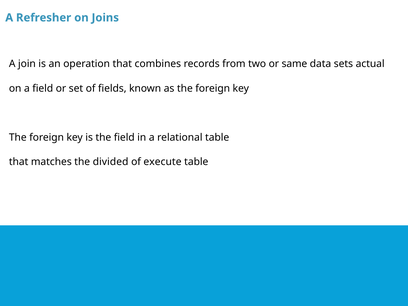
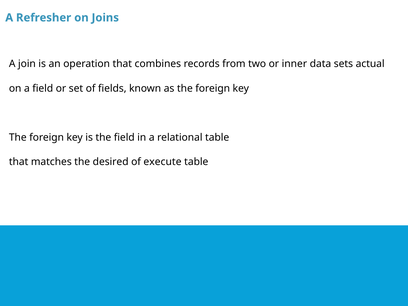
same: same -> inner (294, 64)
divided: divided -> desired (111, 162)
